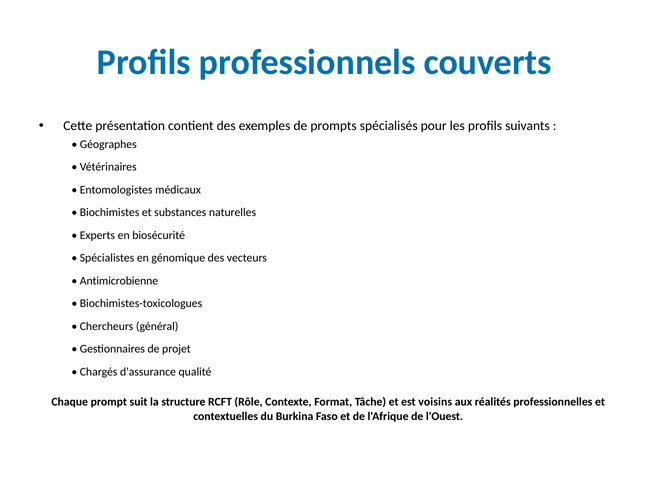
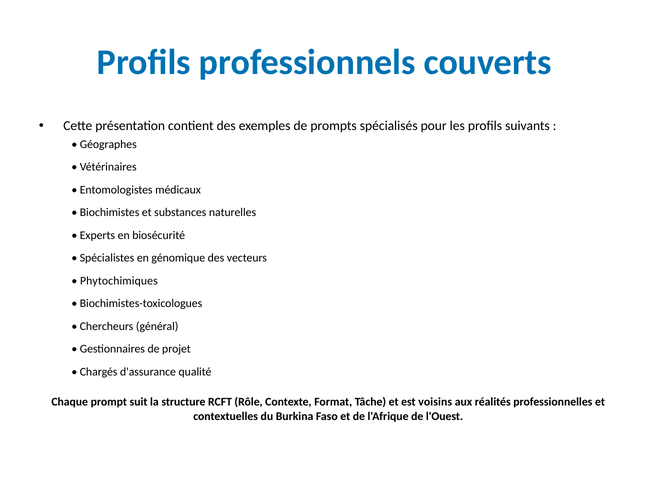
Antimicrobienne: Antimicrobienne -> Phytochimiques (119, 281)
